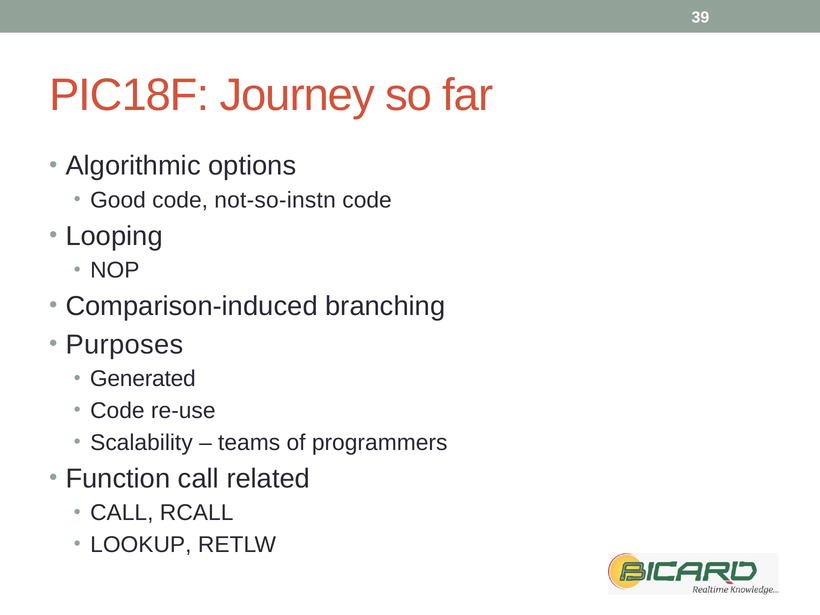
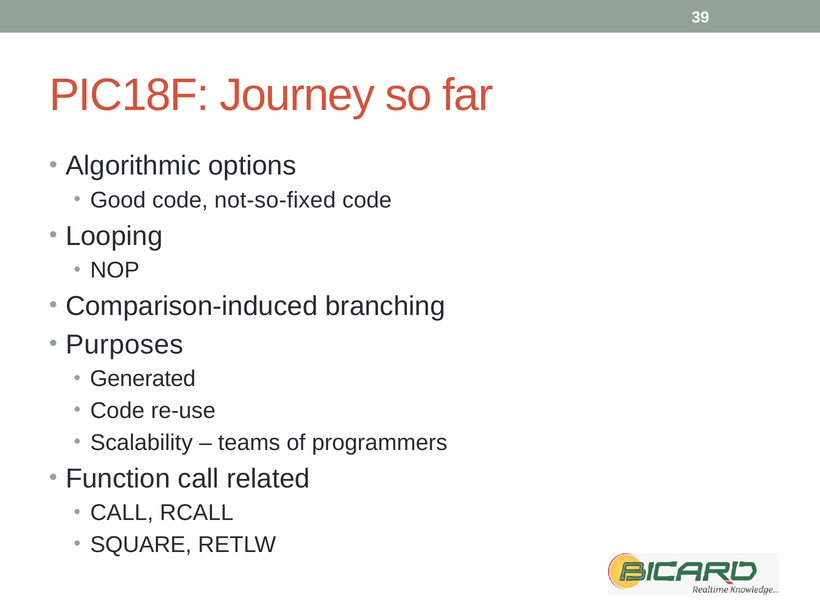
not-so-instn: not-so-instn -> not-so-fixed (275, 200)
LOOKUP: LOOKUP -> SQUARE (141, 545)
